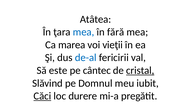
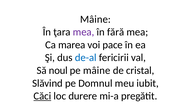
Atâtea: Atâtea -> Mâine (95, 19)
mea colour: blue -> purple (84, 32)
vieţii: vieţii -> pace (113, 45)
este: este -> noul (58, 70)
pe cântec: cântec -> mâine (97, 70)
cristal underline: present -> none (140, 70)
